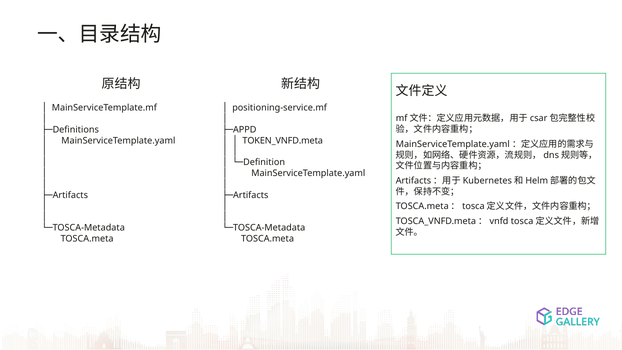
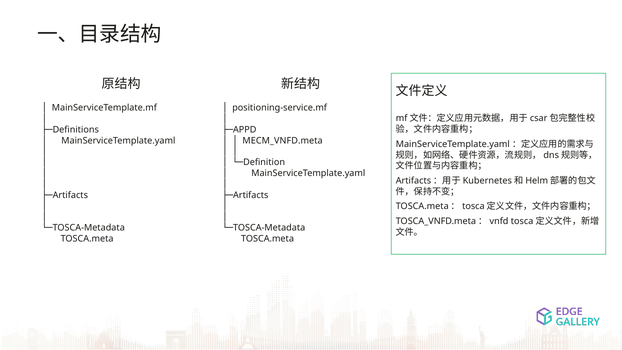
TOKEN_VNFD.meta: TOKEN_VNFD.meta -> MECM_VNFD.meta (283, 140)
